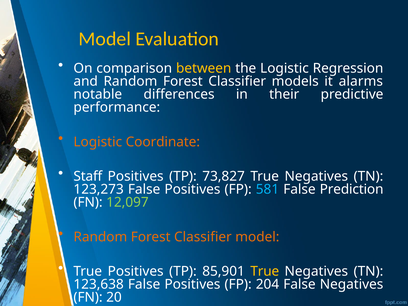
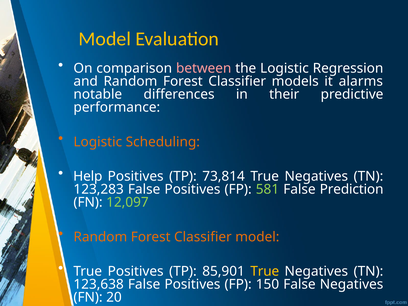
between colour: yellow -> pink (204, 68)
Coordinate: Coordinate -> Scheduling (163, 142)
Staff: Staff -> Help (88, 176)
73,827: 73,827 -> 73,814 (224, 176)
123,273: 123,273 -> 123,283 (99, 189)
581 colour: light blue -> light green (267, 189)
204: 204 -> 150 (267, 284)
